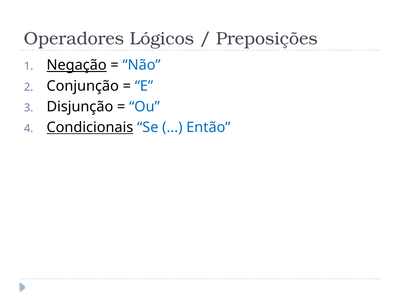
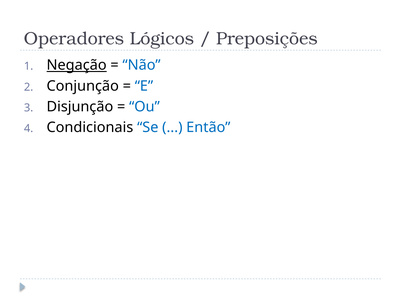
Condicionais underline: present -> none (90, 127)
